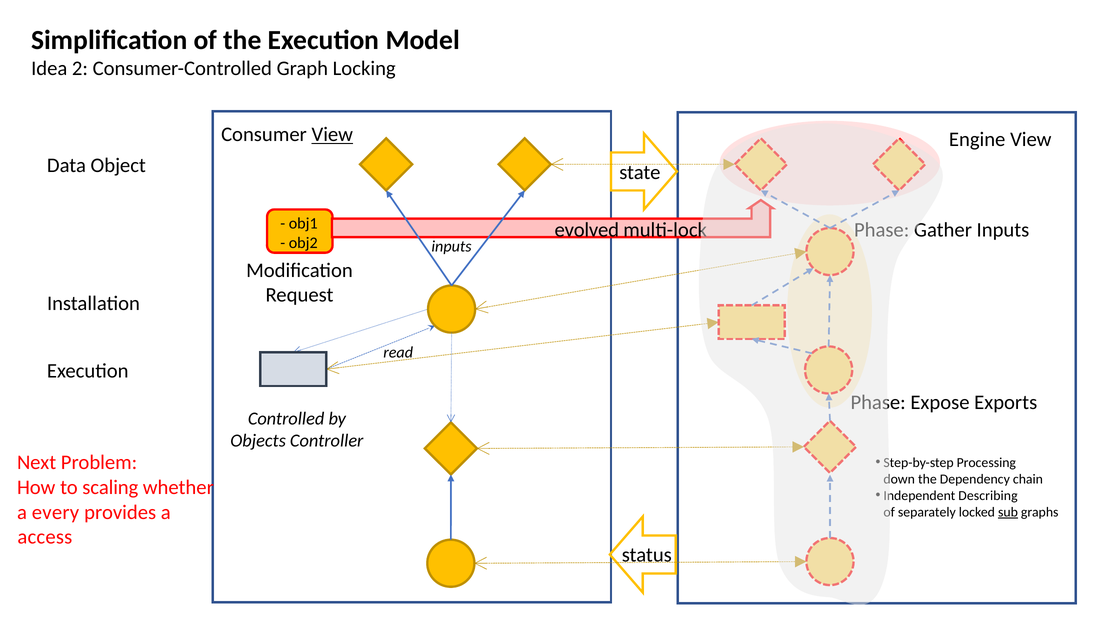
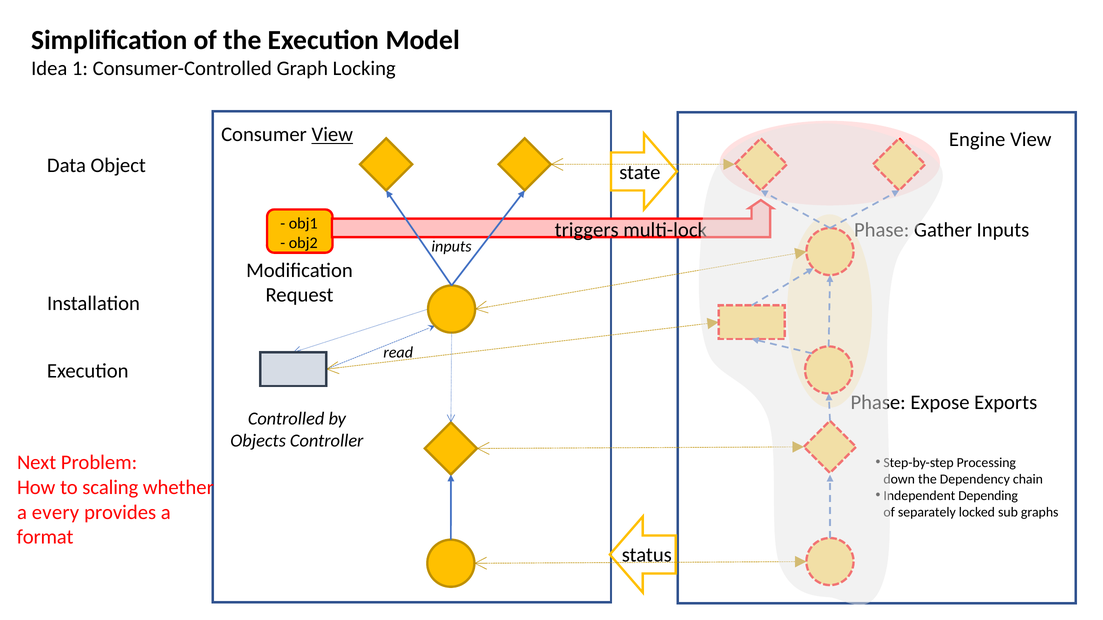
2: 2 -> 1 (80, 69)
evolved: evolved -> triggers (587, 230)
Describing: Describing -> Depending (988, 496)
sub underline: present -> none (1008, 512)
access: access -> format (45, 537)
